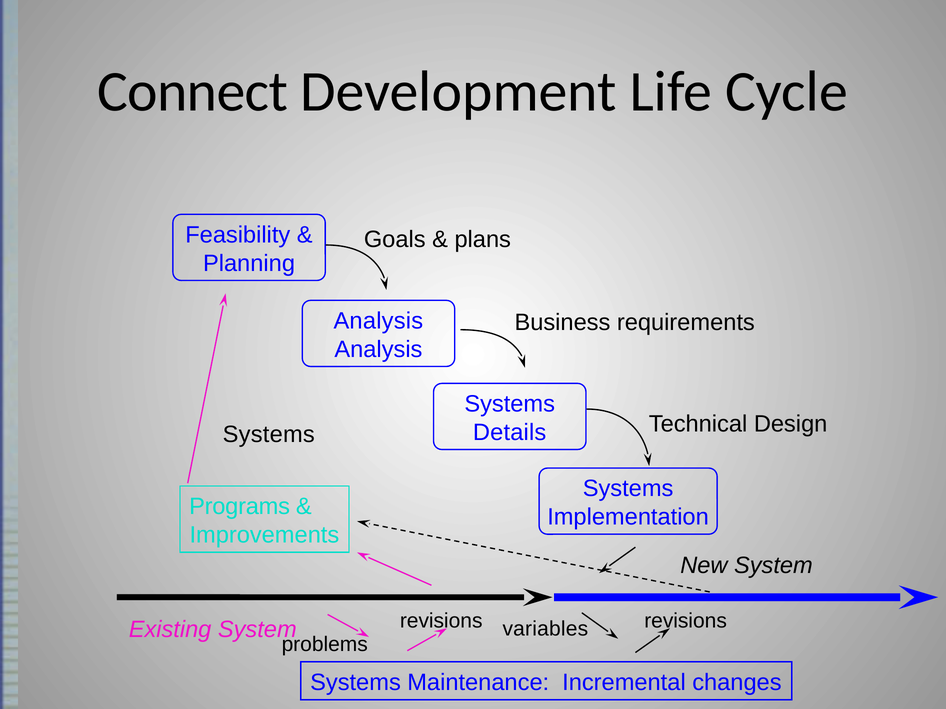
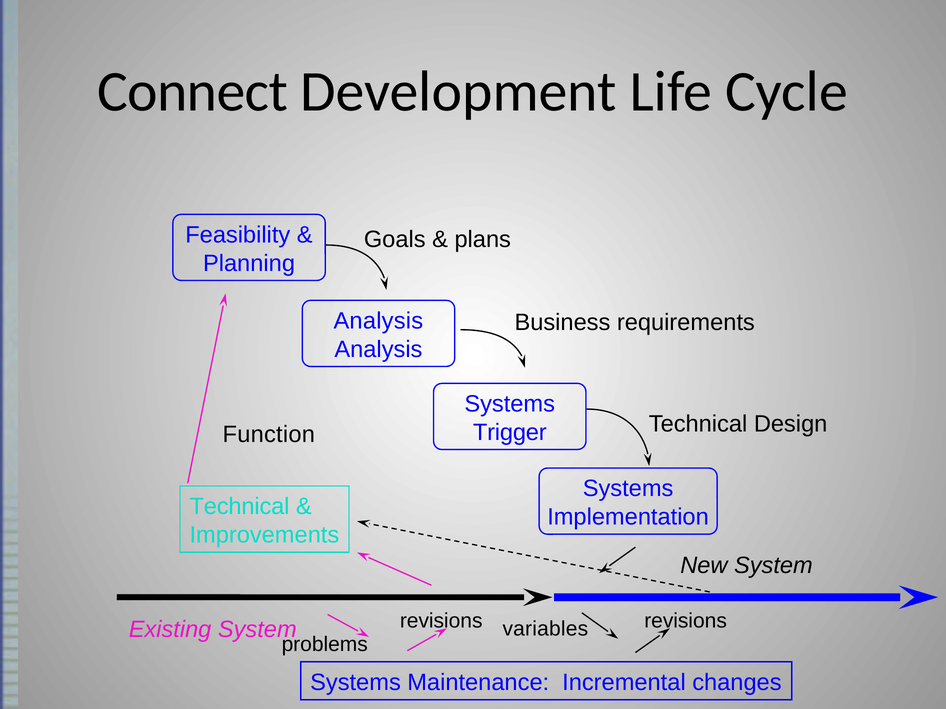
Details: Details -> Trigger (510, 433)
Systems: Systems -> Function (269, 435)
Programs: Programs -> Technical (240, 507)
